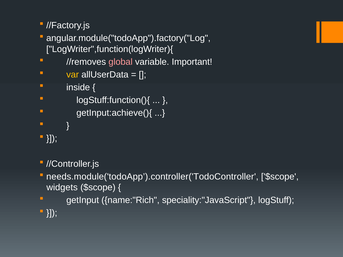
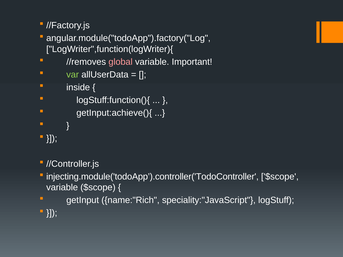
var colour: yellow -> light green (73, 75)
needs.module('todoApp’).controller('TodoController: needs.module('todoApp’).controller('TodoController -> injecting.module('todoApp’).controller('TodoController (152, 177)
widgets: widgets -> variable (62, 188)
